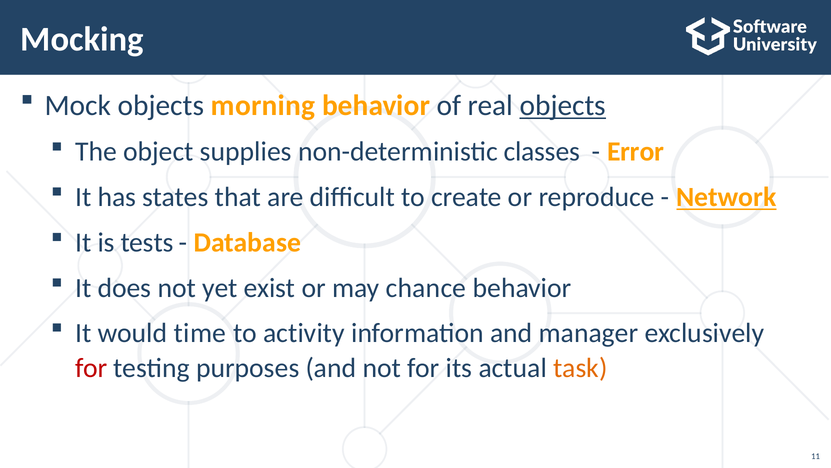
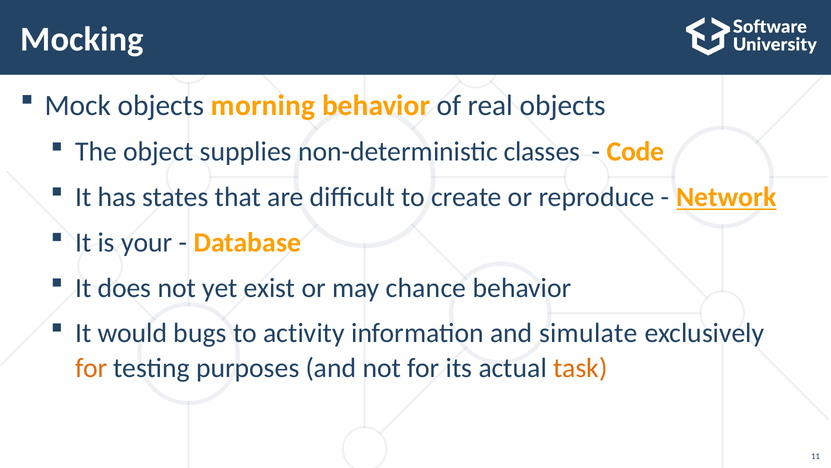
objects underline: present -> none (563, 105)
Error: Error -> Code (636, 152)
tests: tests -> your (147, 242)
time: time -> bugs (200, 333)
manager: manager -> simulate (588, 333)
for colour: red -> orange (91, 368)
